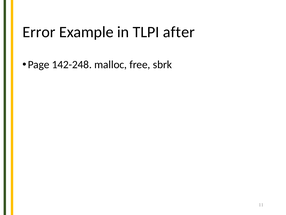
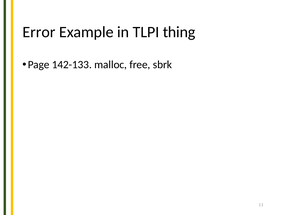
after: after -> thing (179, 32)
142-248: 142-248 -> 142-133 (72, 64)
